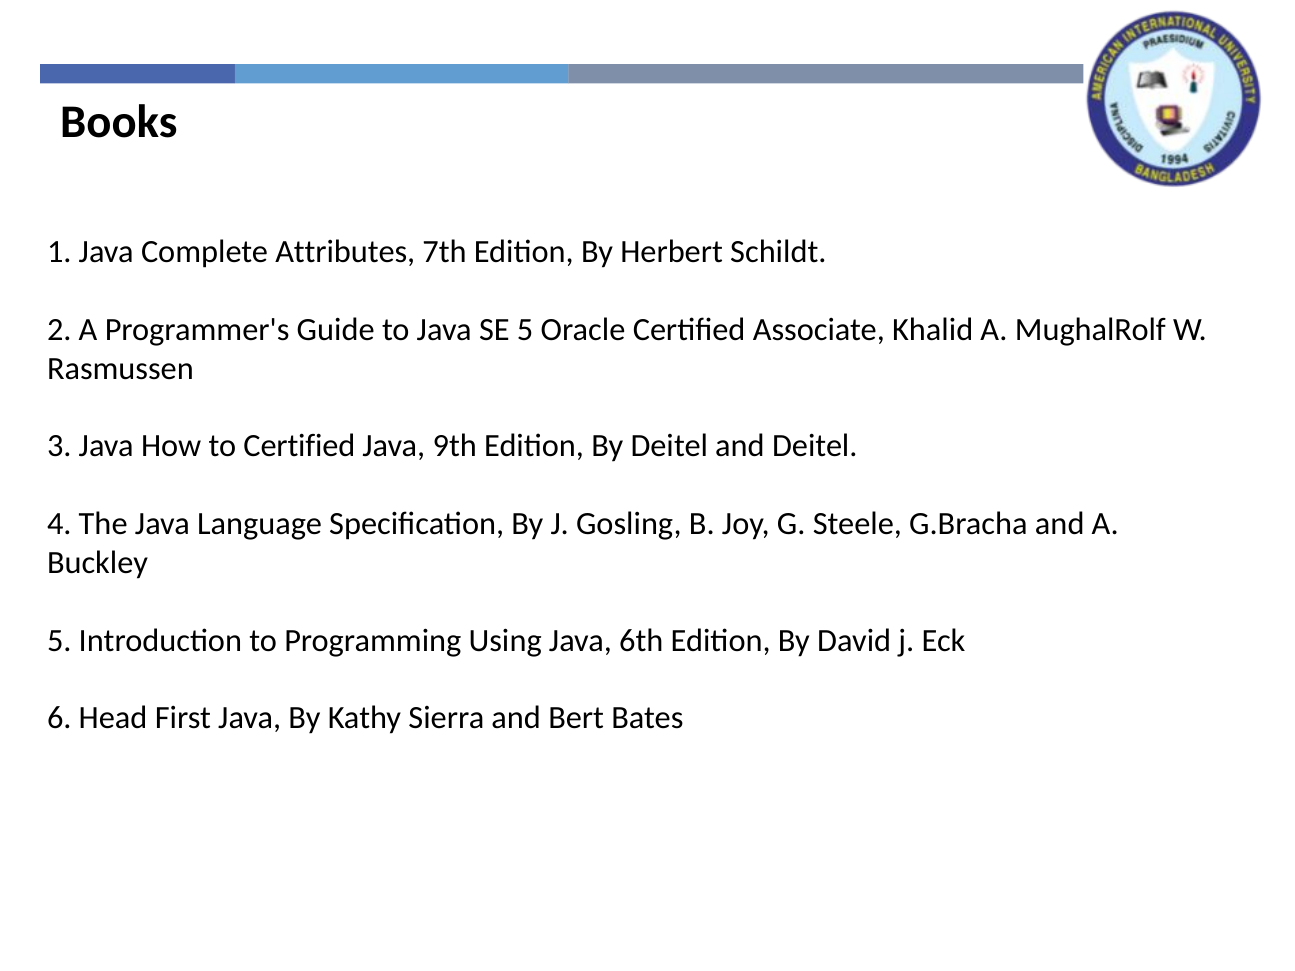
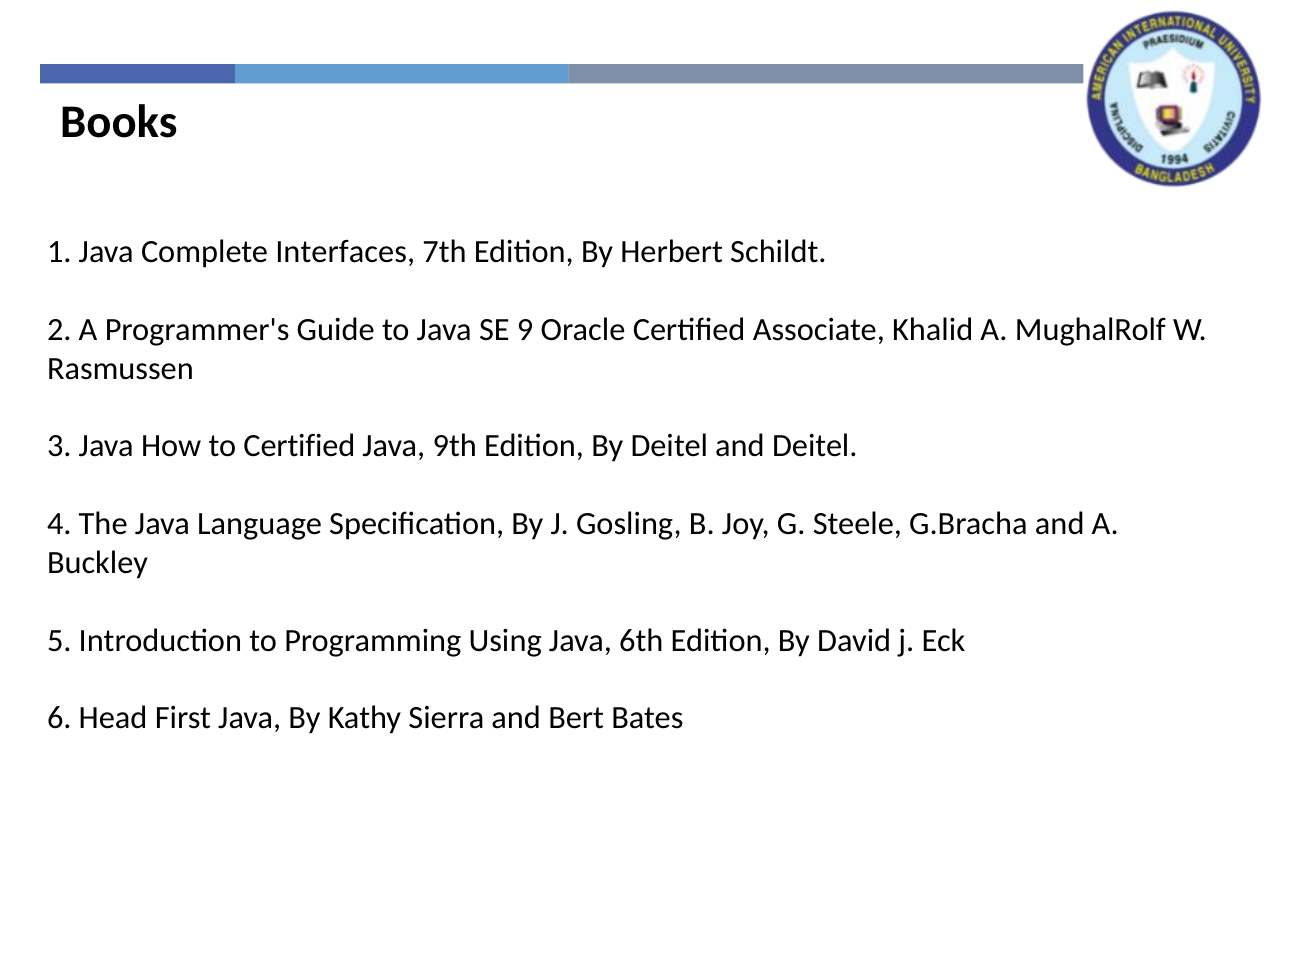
Attributes: Attributes -> Interfaces (345, 252)
SE 5: 5 -> 9 (525, 330)
